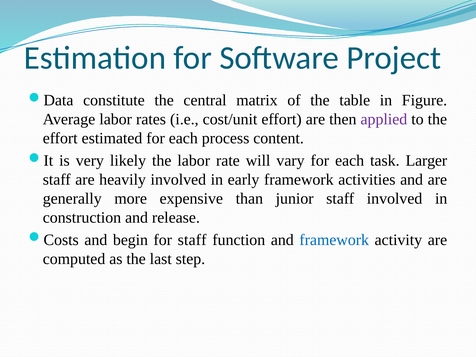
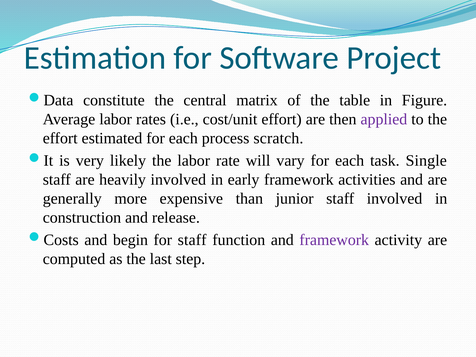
content: content -> scratch (278, 138)
Larger: Larger -> Single (426, 161)
framework colour: blue -> purple (334, 240)
